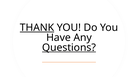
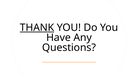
Questions underline: present -> none (69, 48)
